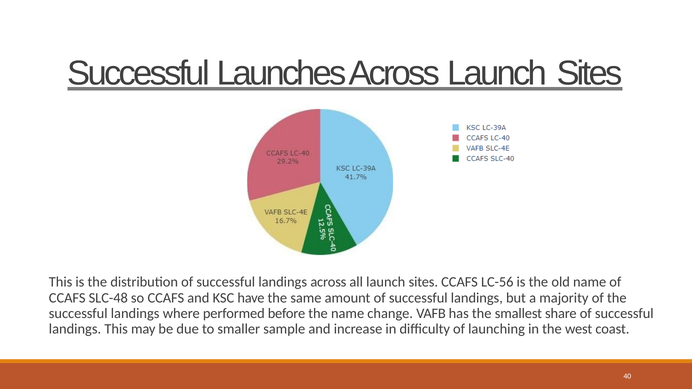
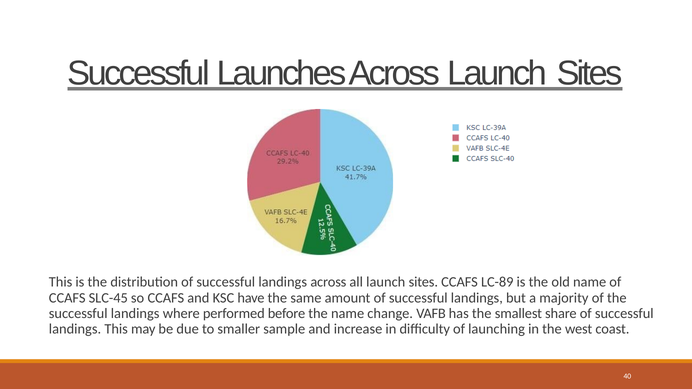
LC-56: LC-56 -> LC-89 (497, 282)
SLC-48: SLC-48 -> SLC-45 (108, 298)
